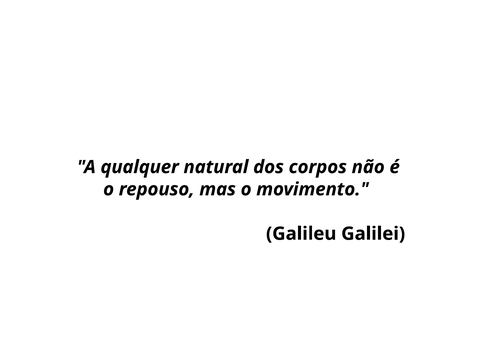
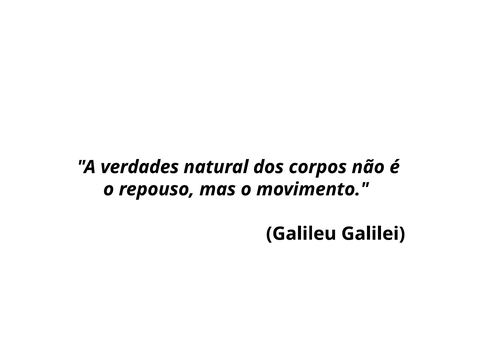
qualquer: qualquer -> verdades (140, 167)
